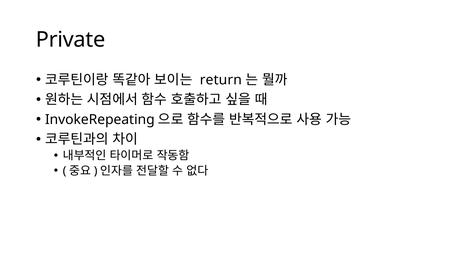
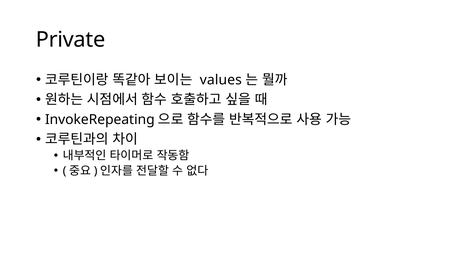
return: return -> values (221, 80)
